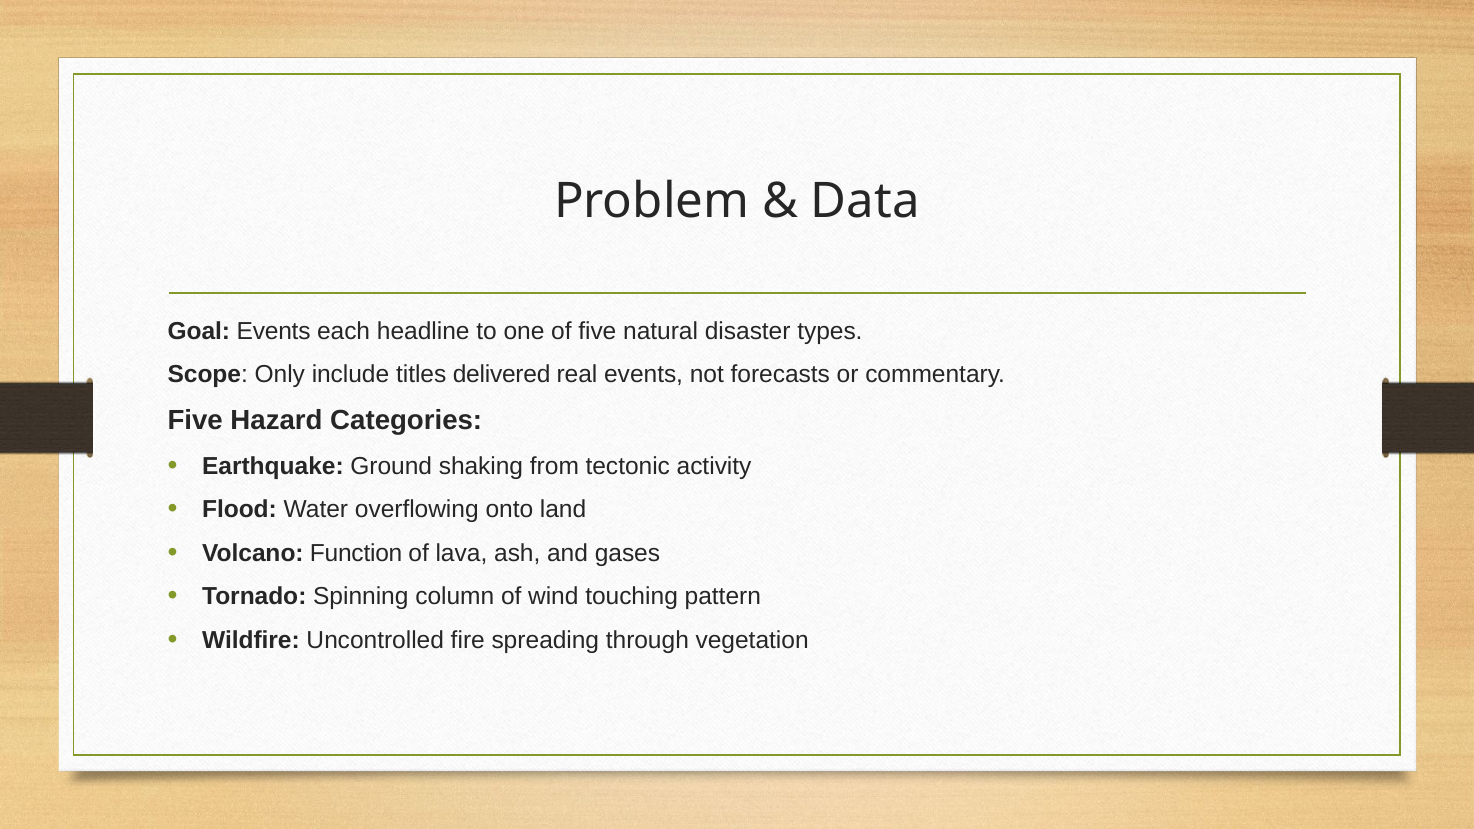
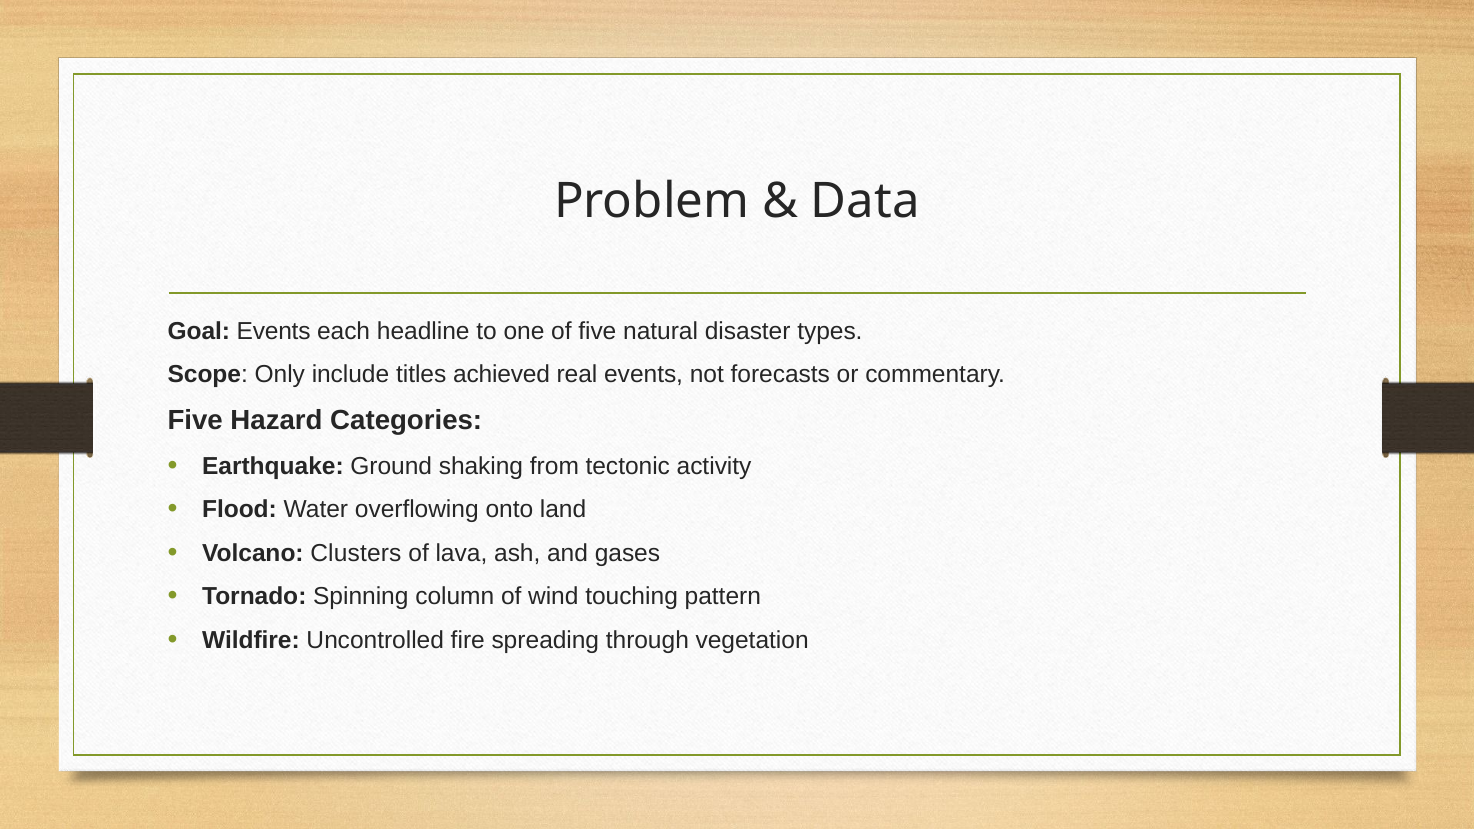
delivered: delivered -> achieved (502, 375)
Function: Function -> Clusters (356, 553)
